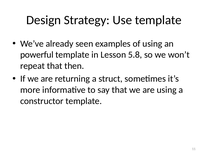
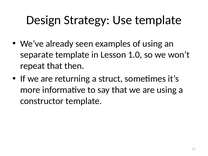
powerful: powerful -> separate (37, 55)
5.8: 5.8 -> 1.0 (135, 55)
